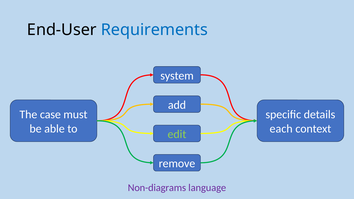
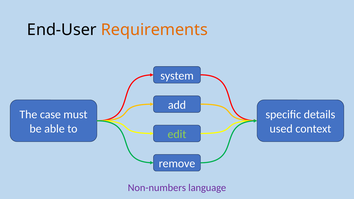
Requirements colour: blue -> orange (154, 30)
each: each -> used (281, 129)
Non-diagrams: Non-diagrams -> Non-numbers (157, 188)
